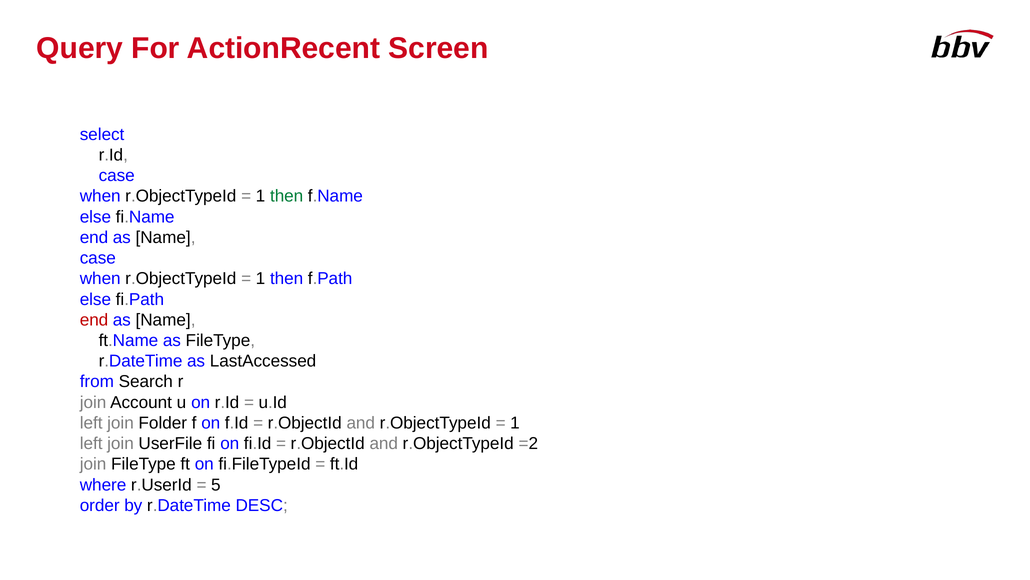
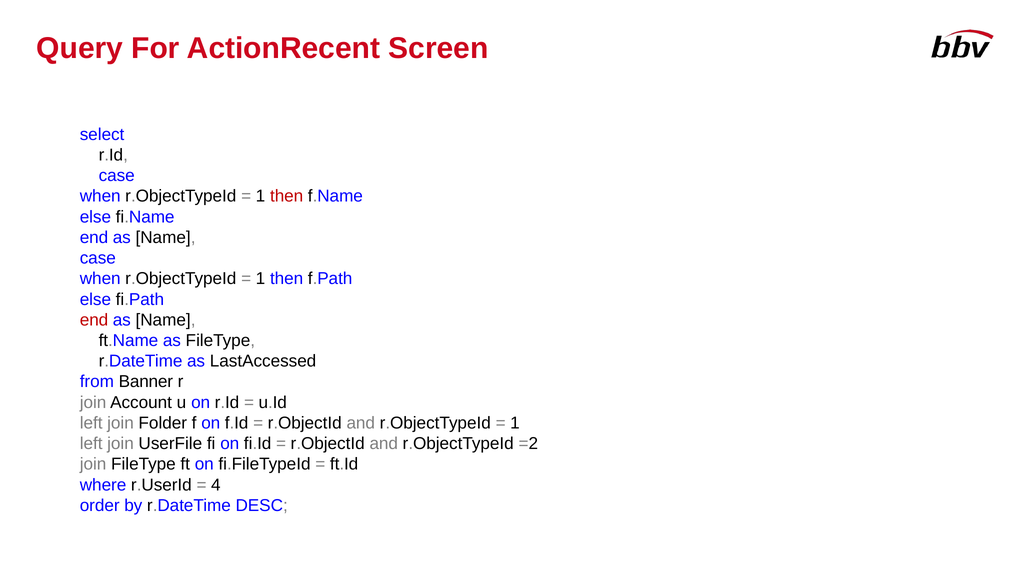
then colour: green -> red (287, 196)
Search: Search -> Banner (146, 381)
5: 5 -> 4 (216, 484)
